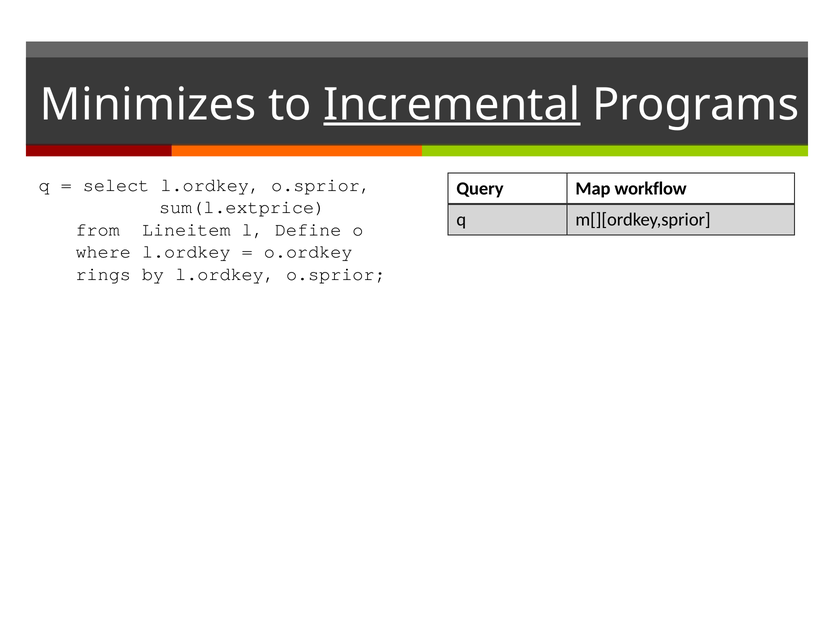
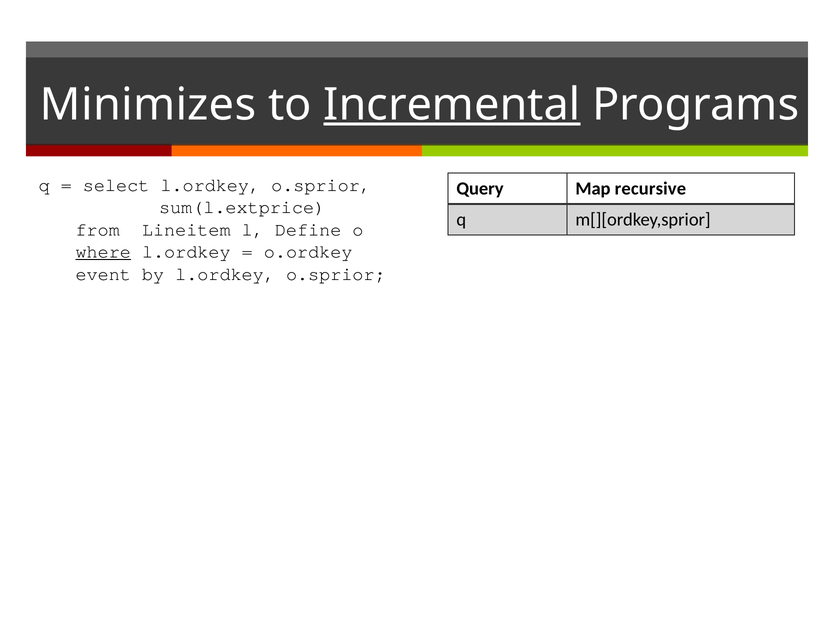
workflow: workflow -> recursive (650, 189)
where underline: none -> present (103, 252)
rings: rings -> event (103, 274)
